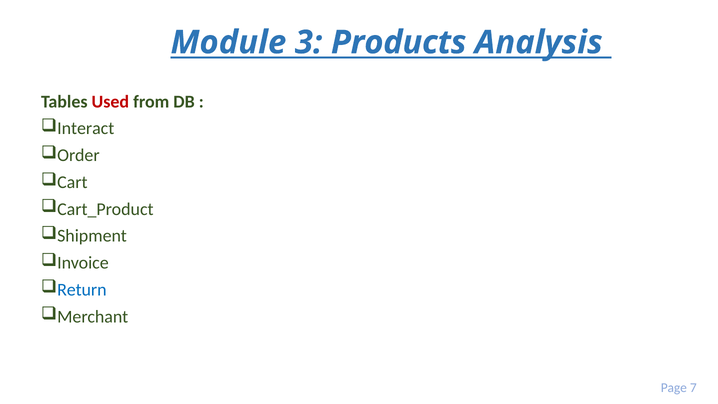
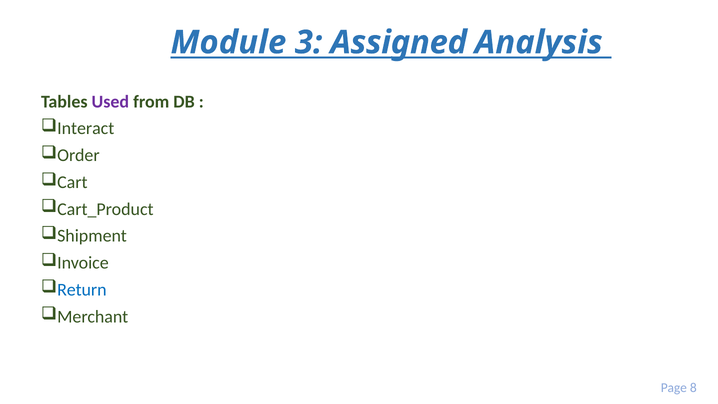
Products: Products -> Assigned (399, 42)
Used colour: red -> purple (110, 102)
7: 7 -> 8 (693, 388)
